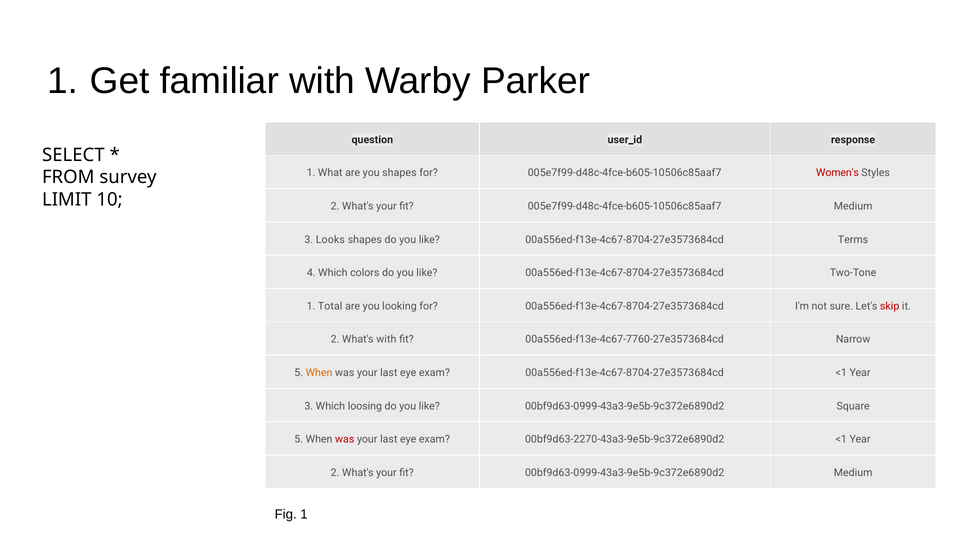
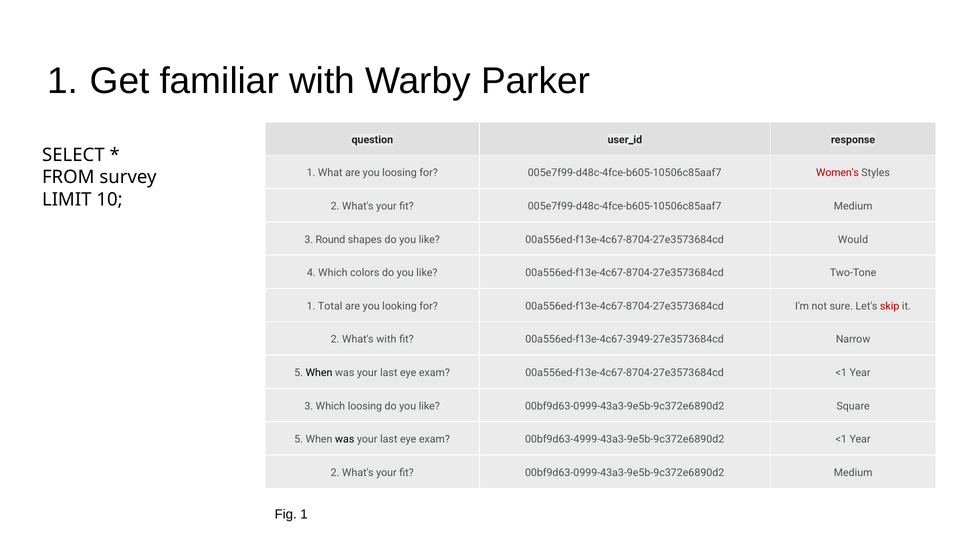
you shapes: shapes -> loosing (399, 173)
Looks: Looks -> Round (330, 239)
Terms: Terms -> Would (853, 239)
00a556ed-f13e-4c67-7760-27e3573684cd: 00a556ed-f13e-4c67-7760-27e3573684cd -> 00a556ed-f13e-4c67-3949-27e3573684cd (625, 339)
When colour: orange -> black (319, 373)
was colour: red -> black (345, 439)
00bf9d63-2270-43a3-9e5b-9c372e6890d2: 00bf9d63-2270-43a3-9e5b-9c372e6890d2 -> 00bf9d63-4999-43a3-9e5b-9c372e6890d2 (625, 439)
